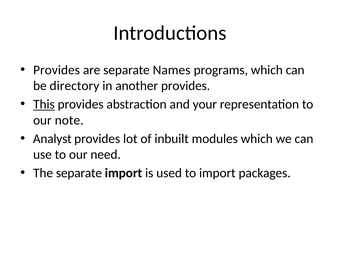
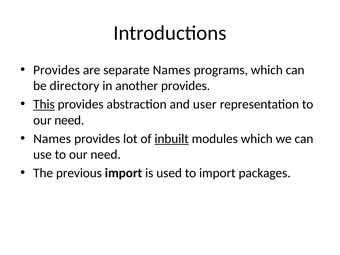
your: your -> user (205, 104)
note: note -> need (69, 120)
Analyst: Analyst -> Names (52, 139)
inbuilt underline: none -> present (172, 139)
The separate: separate -> previous (79, 173)
